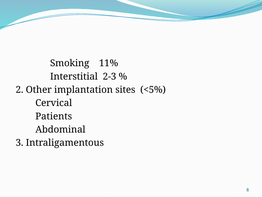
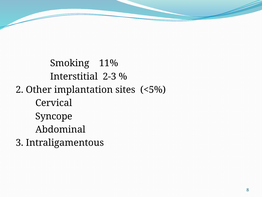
Patients: Patients -> Syncope (54, 116)
